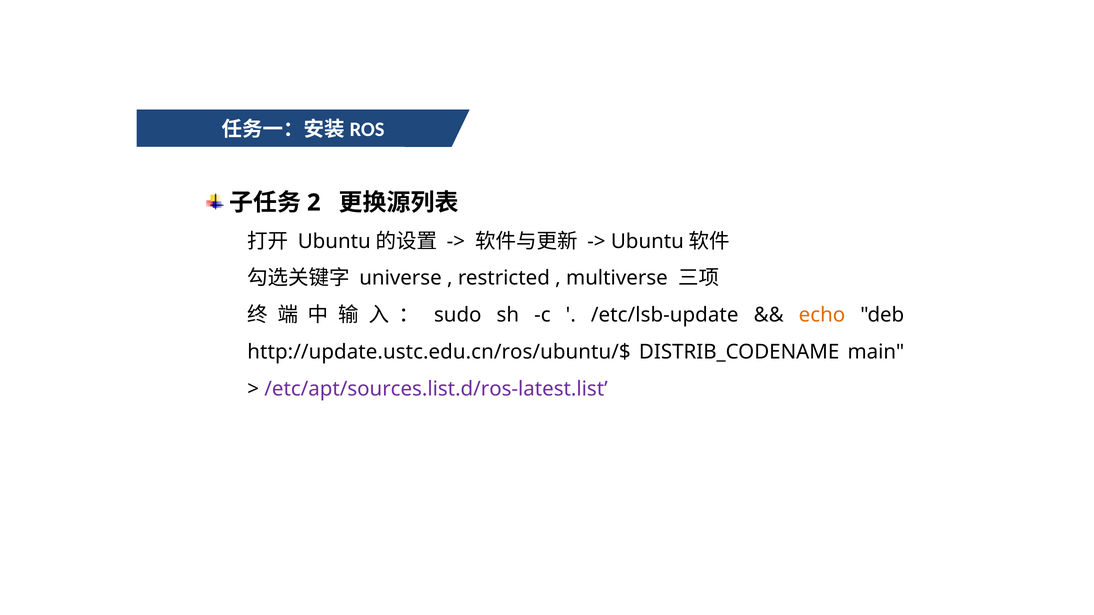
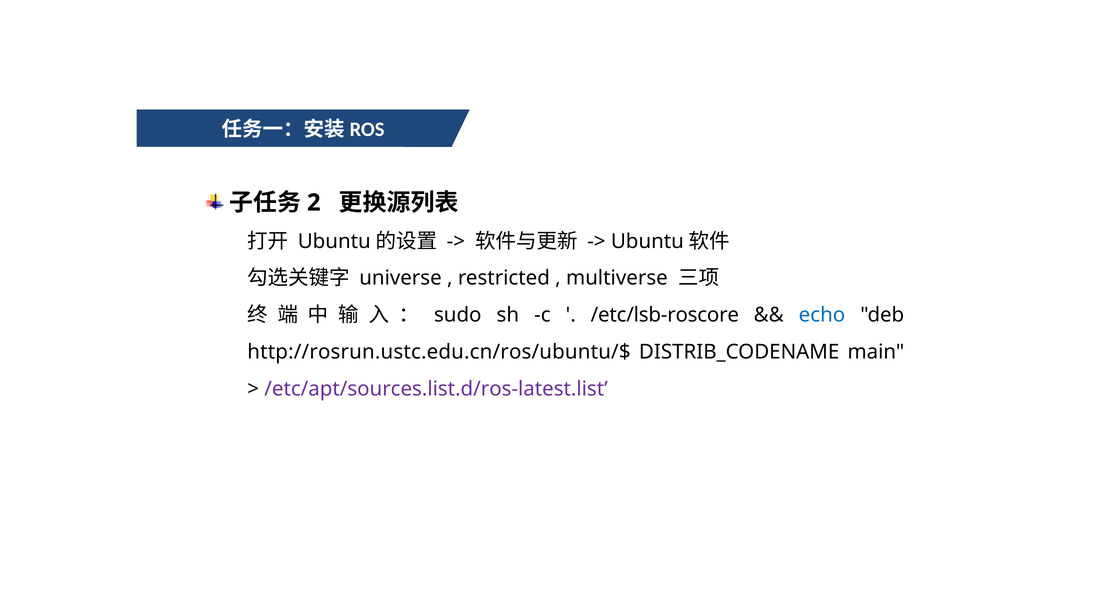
/etc/lsb-update: /etc/lsb-update -> /etc/lsb-roscore (665, 315)
echo colour: orange -> blue (822, 315)
http://update.ustc.edu.cn/ros/ubuntu/$: http://update.ustc.edu.cn/ros/ubuntu/$ -> http://rosrun.ustc.edu.cn/ros/ubuntu/$ (439, 352)
